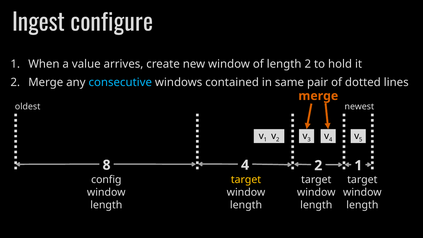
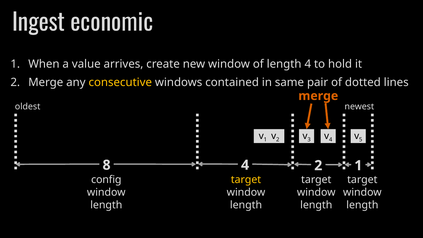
configure: configure -> economic (112, 23)
length 2: 2 -> 4 (308, 64)
consecutive colour: light blue -> yellow (120, 82)
